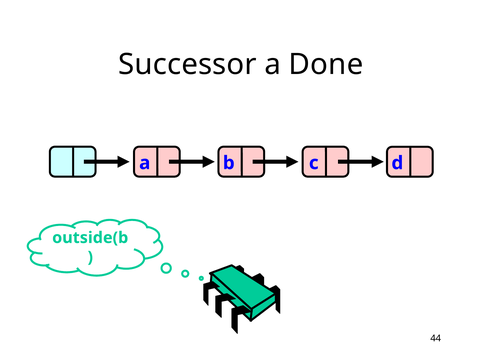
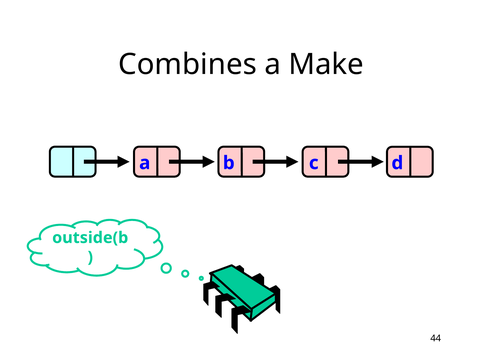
Successor: Successor -> Combines (187, 64)
Done: Done -> Make (326, 64)
